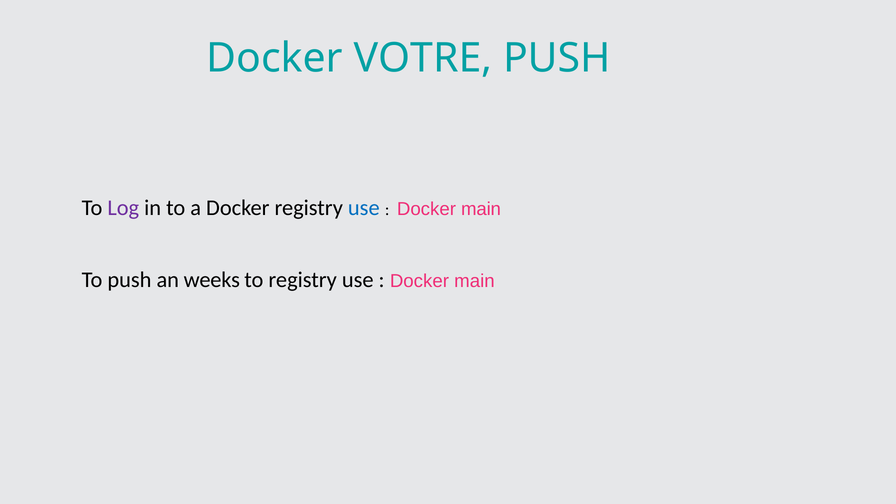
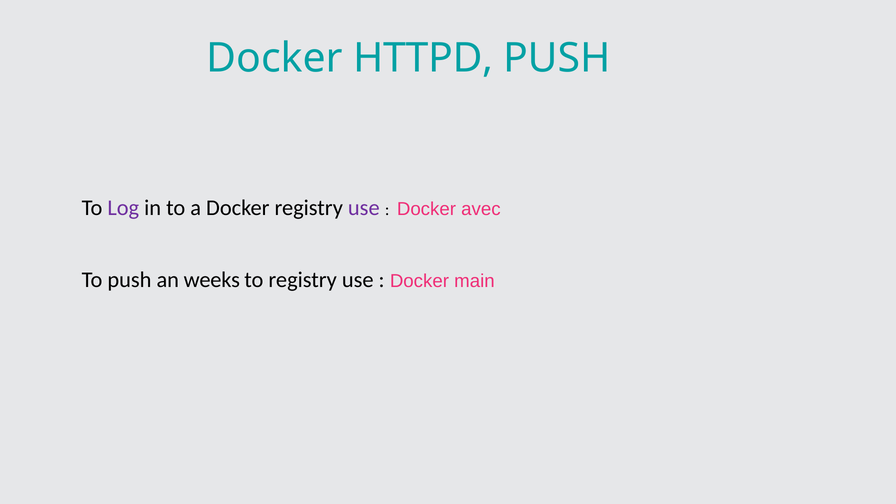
VOTRE: VOTRE -> HTTPD (423, 58)
use colour: blue -> purple (364, 208)
main: main -> avec (481, 209)
